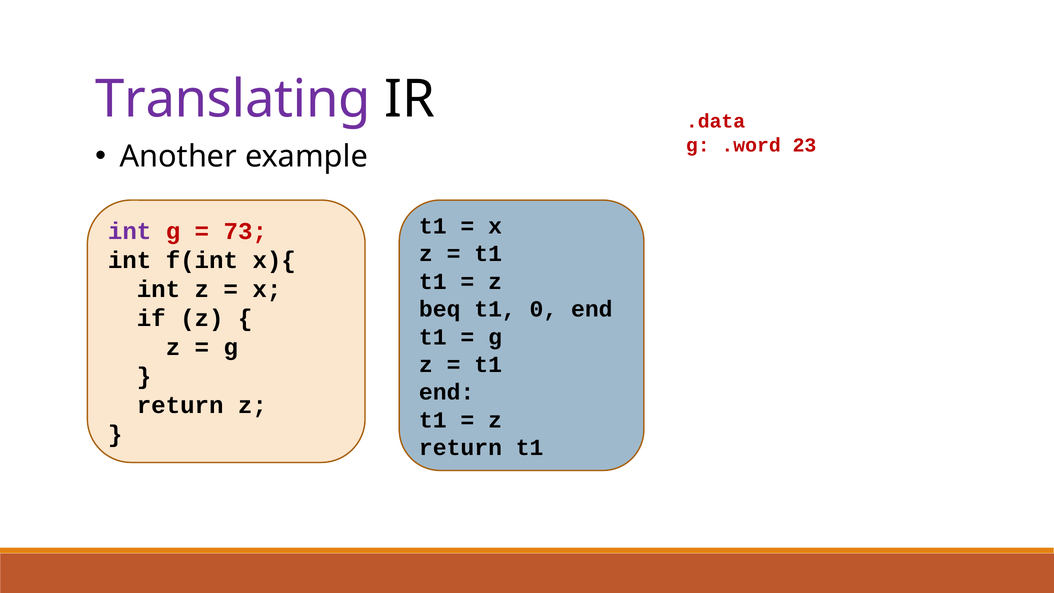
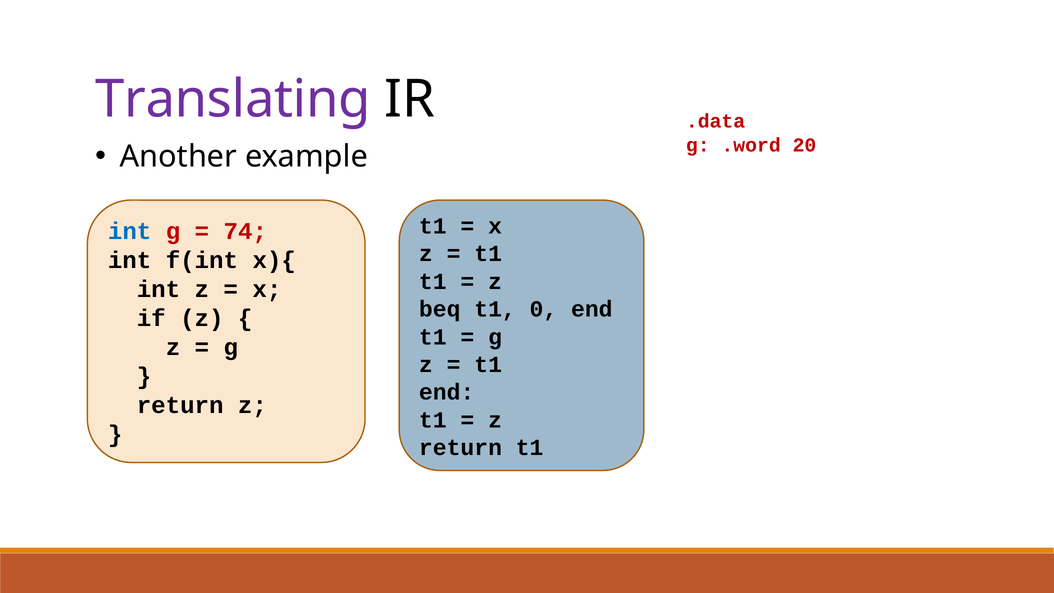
23: 23 -> 20 (804, 145)
int colour: purple -> blue (130, 231)
73: 73 -> 74 (245, 231)
